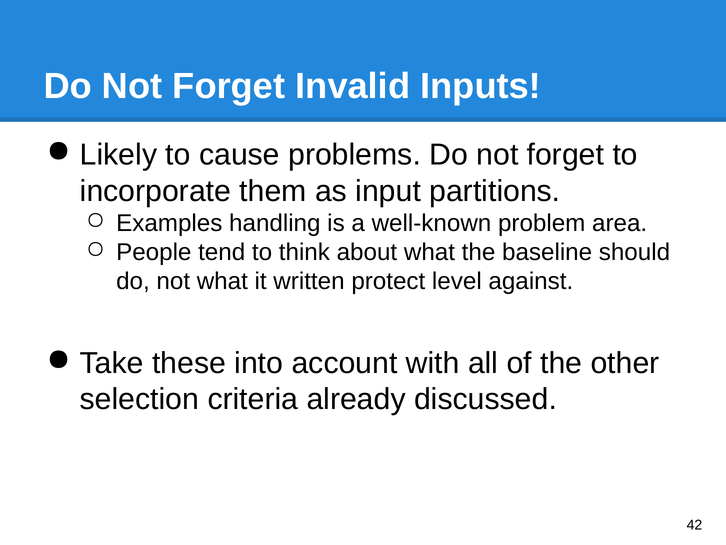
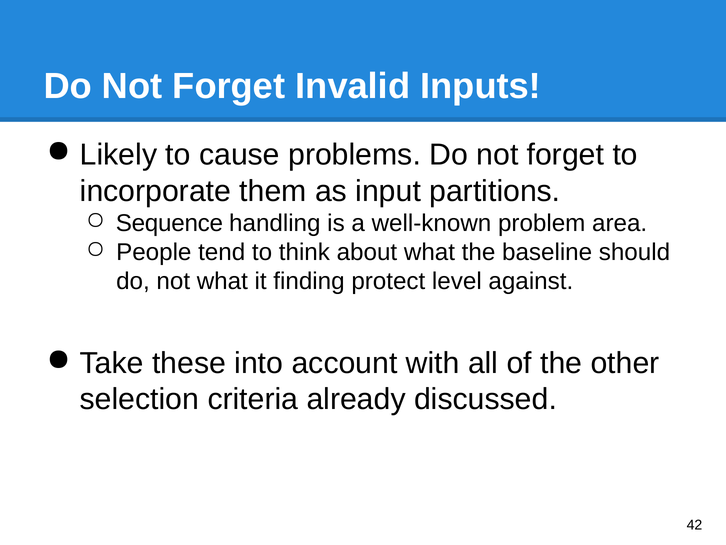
Examples: Examples -> Sequence (169, 223)
written: written -> finding (309, 281)
